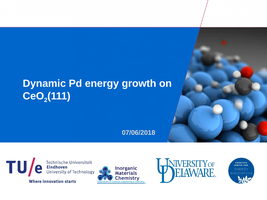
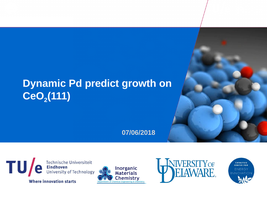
energy: energy -> predict (102, 84)
